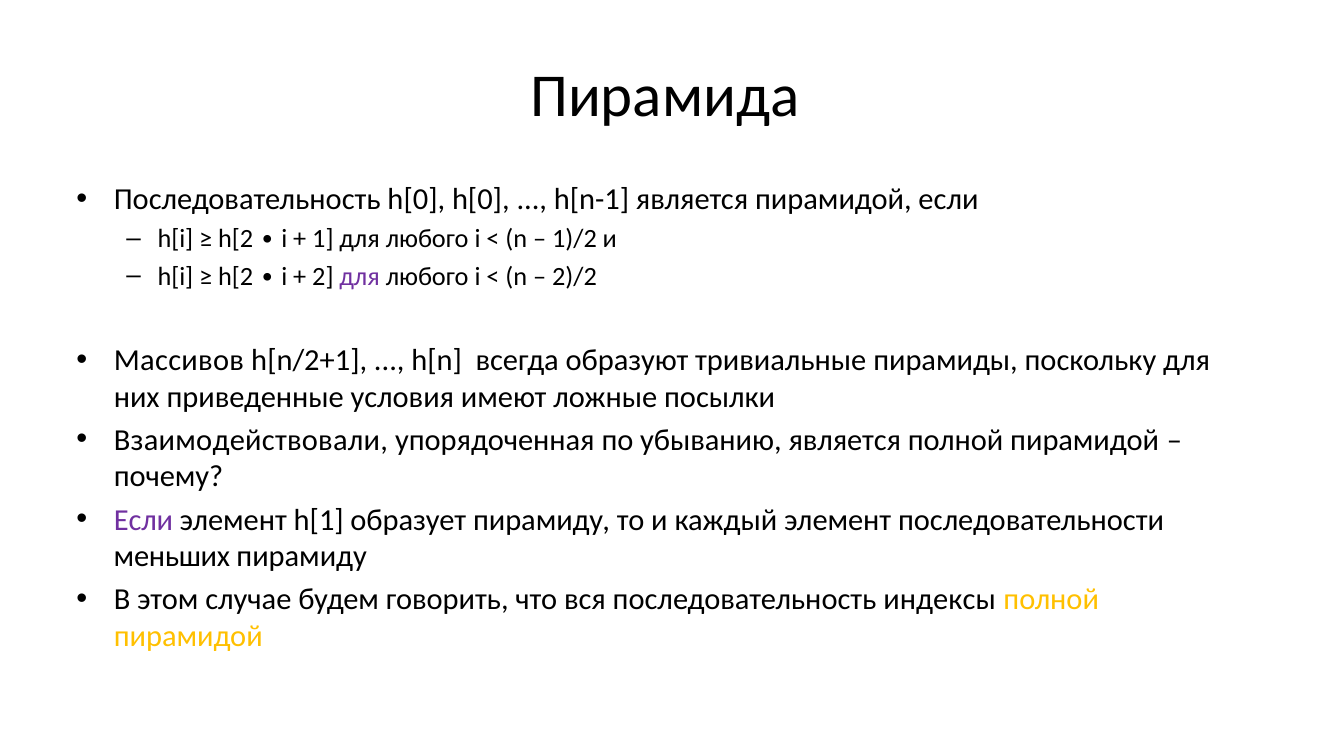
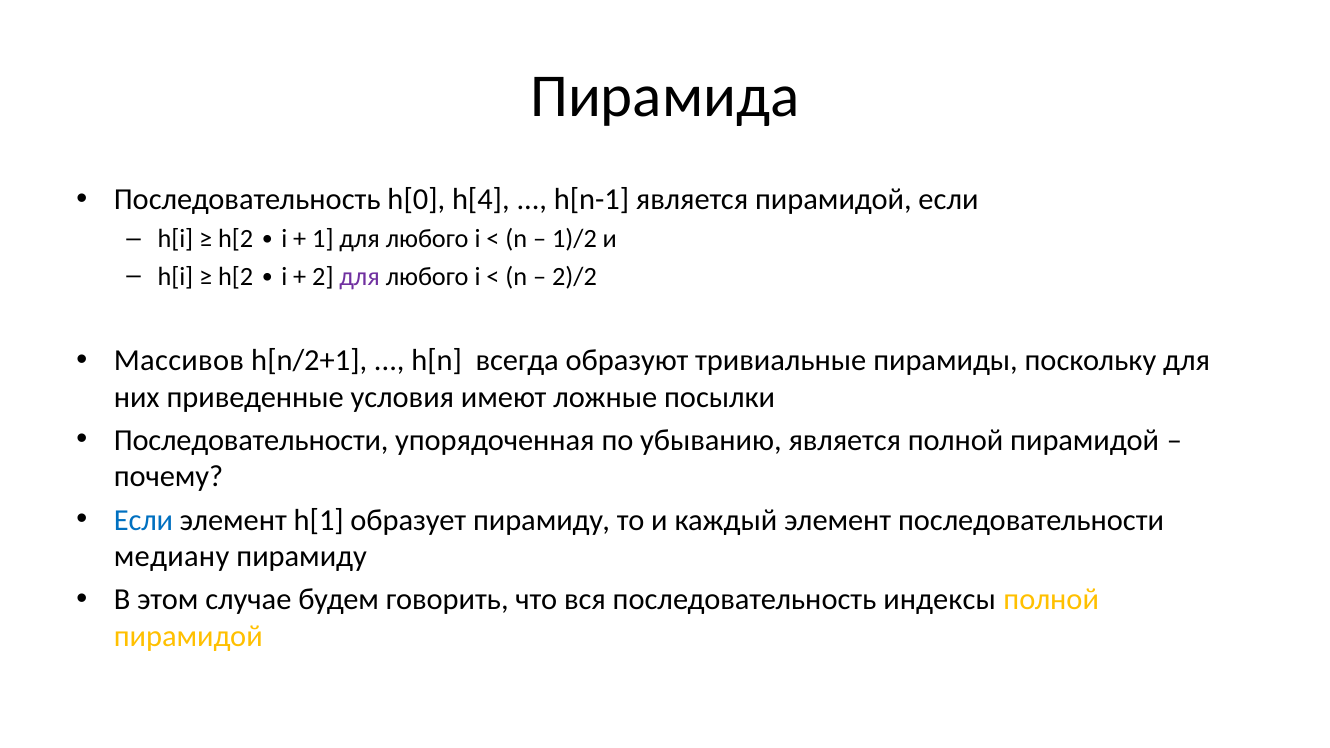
h[0 h[0: h[0 -> h[4 (481, 200)
Взаимодействовали: Взаимодействовали -> Последовательности (251, 440)
Если colour: purple -> blue (143, 520)
меньших: меньших -> медиану (172, 557)
